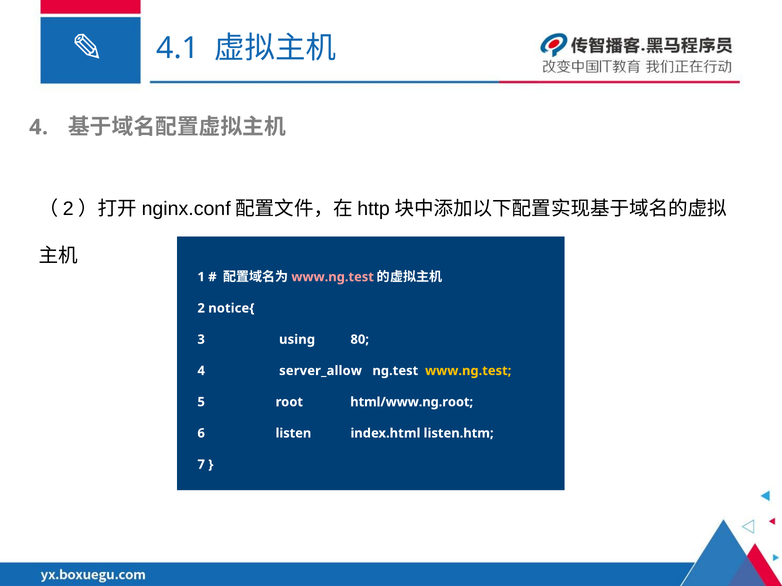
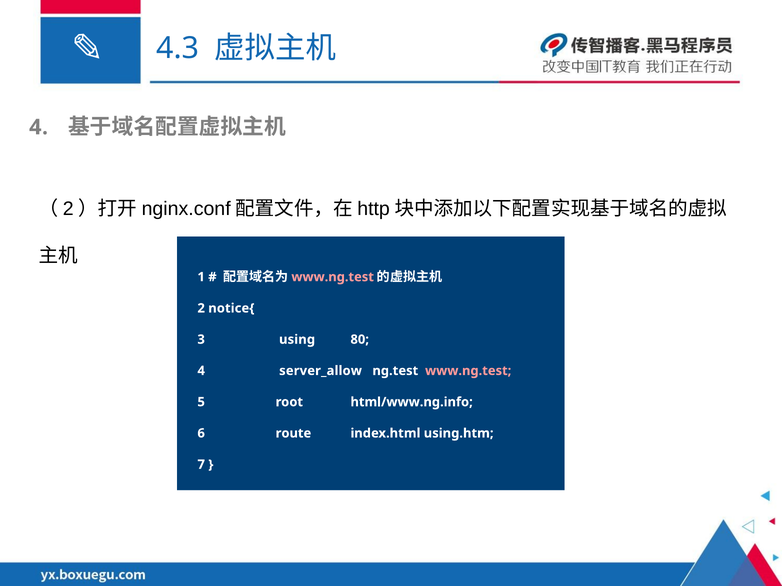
4.1: 4.1 -> 4.3 (178, 48)
www.ng.test colour: yellow -> pink (468, 371)
html/www.ng.root: html/www.ng.root -> html/www.ng.info (412, 402)
listen: listen -> route (293, 434)
listen.htm: listen.htm -> using.htm (459, 434)
